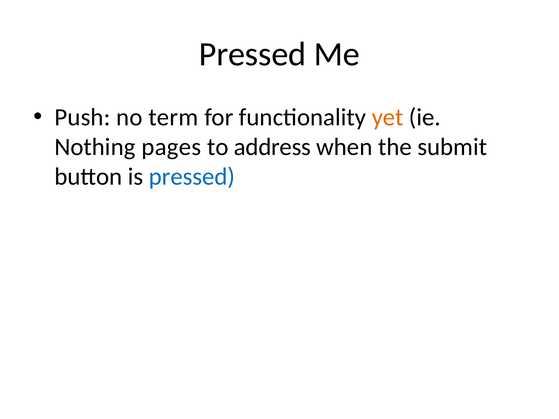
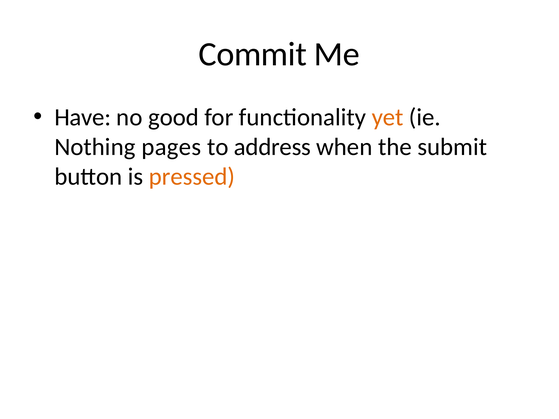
Pressed: Pressed -> Commit (253, 54)
Push: Push -> Have (83, 117)
term: term -> good (173, 117)
pressed colour: blue -> orange (192, 177)
